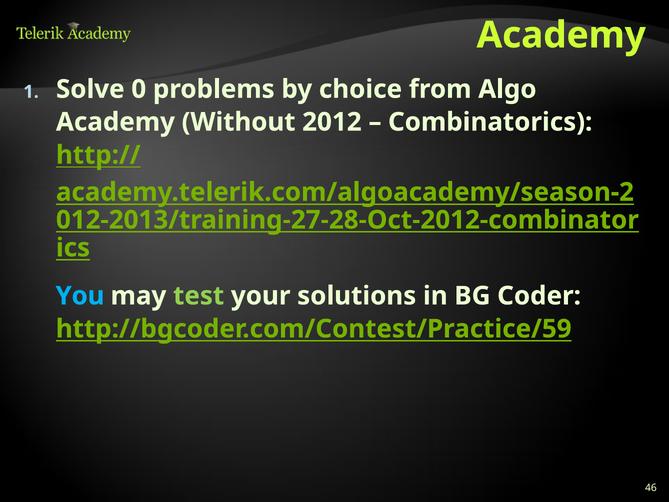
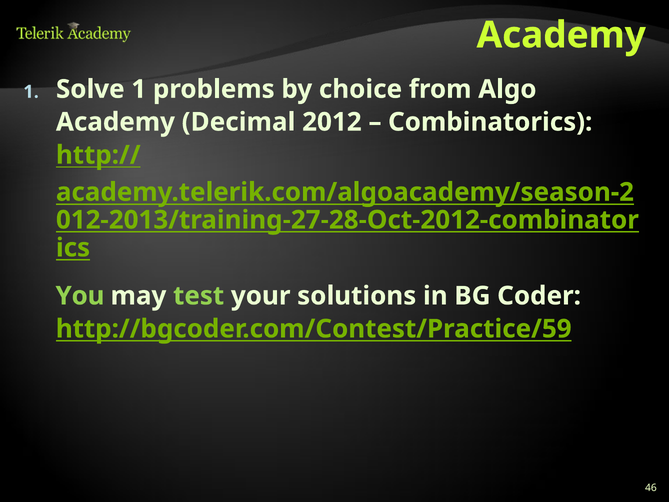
Solve 0: 0 -> 1 (139, 89)
Without: Without -> Decimal (239, 122)
You colour: light blue -> light green (80, 296)
